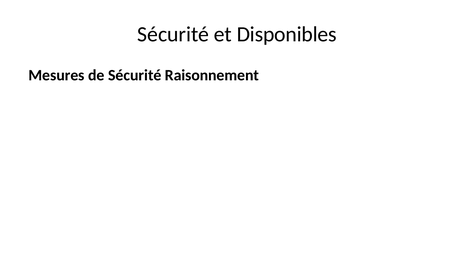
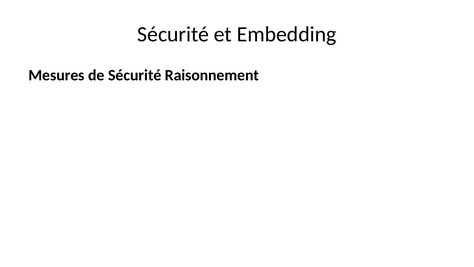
Disponibles: Disponibles -> Embedding (287, 34)
